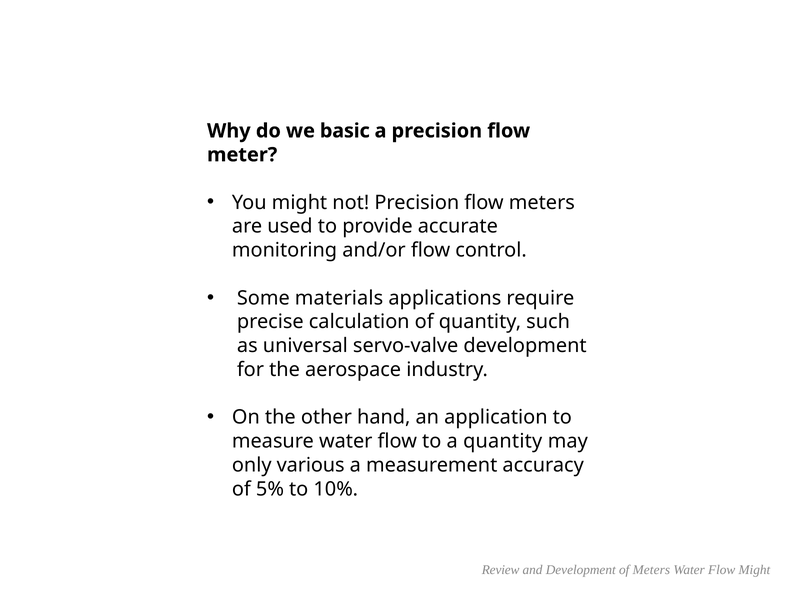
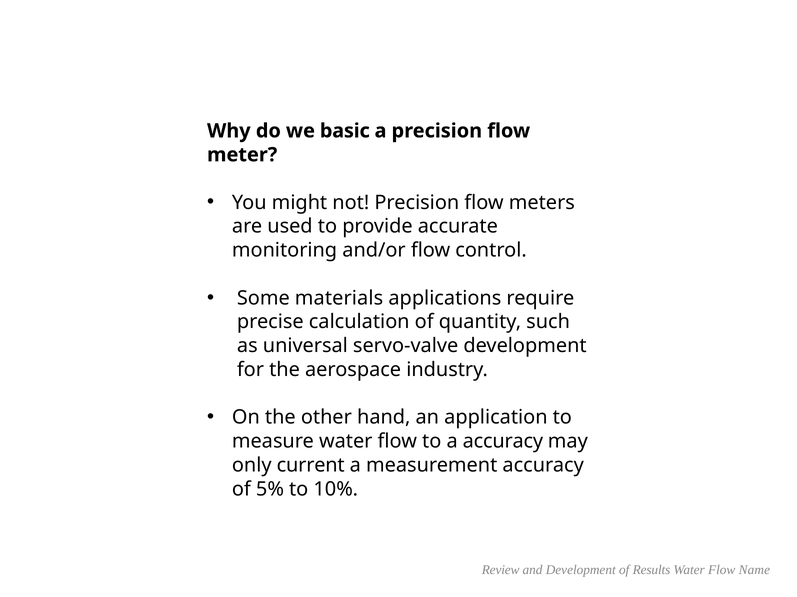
a quantity: quantity -> accuracy (503, 442)
various: various -> current (311, 466)
of Meters: Meters -> Results (651, 571)
Flow Might: Might -> Name (754, 571)
